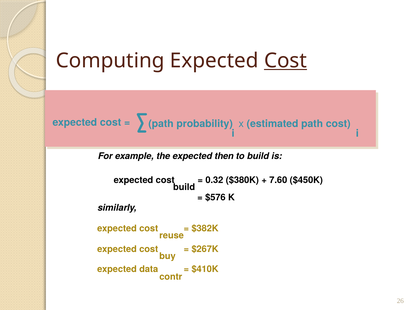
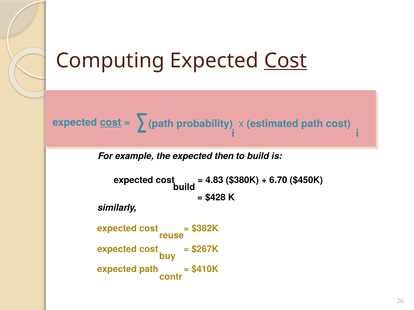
cost underline: none -> present (111, 123)
0.32: 0.32 -> 4.83 (214, 181)
7.60: 7.60 -> 6.70 (278, 181)
$576: $576 -> $428 (215, 198)
expected data: data -> path (149, 270)
